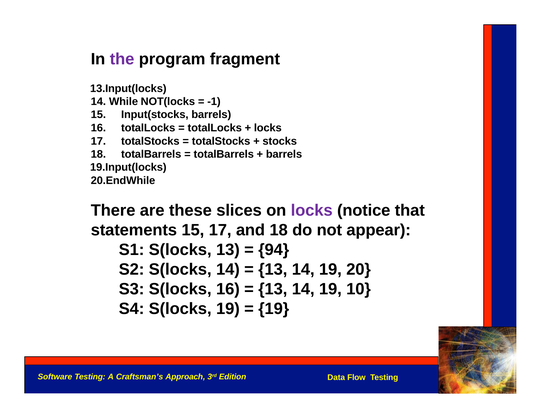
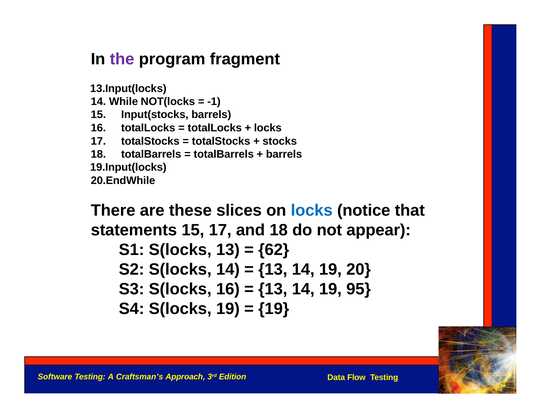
locks colour: purple -> blue (312, 210)
94: 94 -> 62 (274, 250)
10: 10 -> 95 (359, 289)
